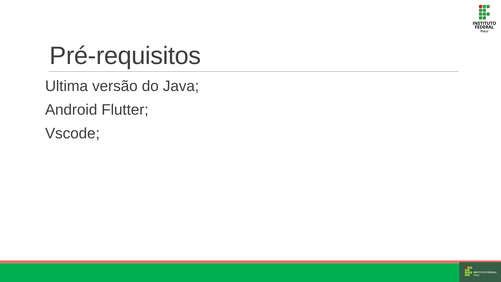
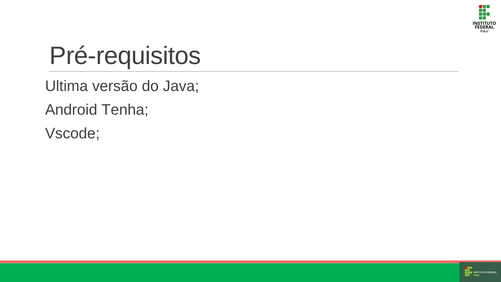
Flutter: Flutter -> Tenha (125, 110)
